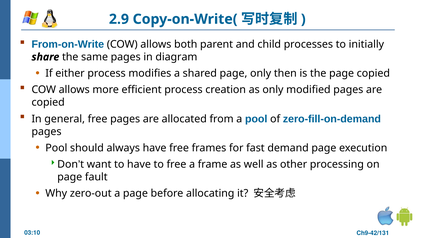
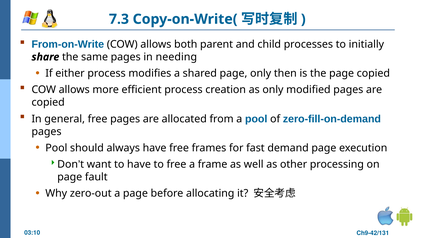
2.9: 2.9 -> 7.3 (119, 19)
diagram: diagram -> needing (176, 57)
